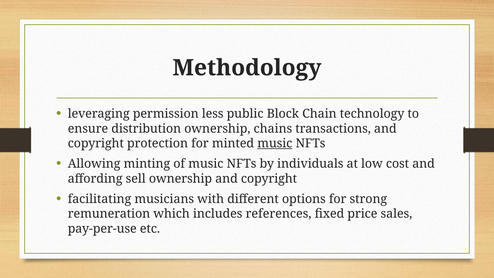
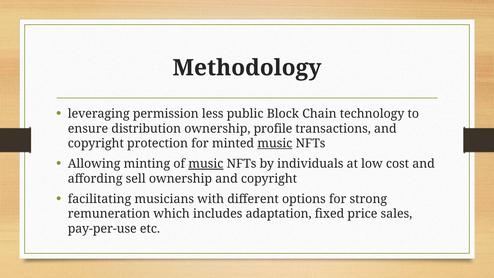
chains: chains -> profile (273, 129)
music underline: none -> present (206, 164)
references: references -> adaptation (279, 214)
